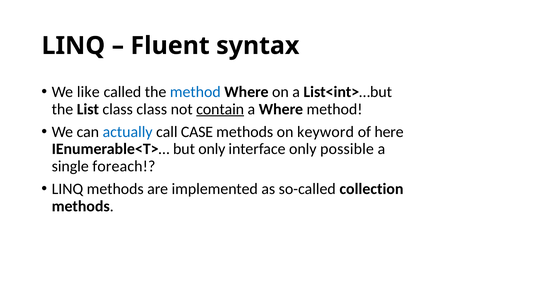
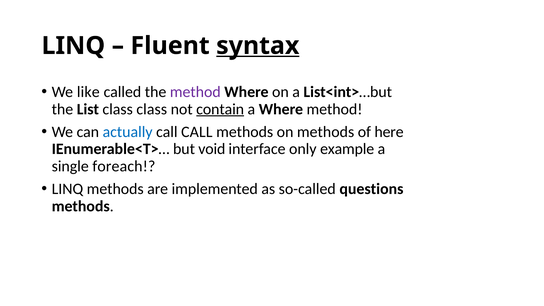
syntax underline: none -> present (258, 46)
method colour: blue -> purple (195, 92)
call CASE: CASE -> CALL (197, 132)
on keyword: keyword -> methods (326, 132)
but only: only -> void (212, 149)
possible: possible -> example (347, 149)
collection: collection -> questions (371, 189)
